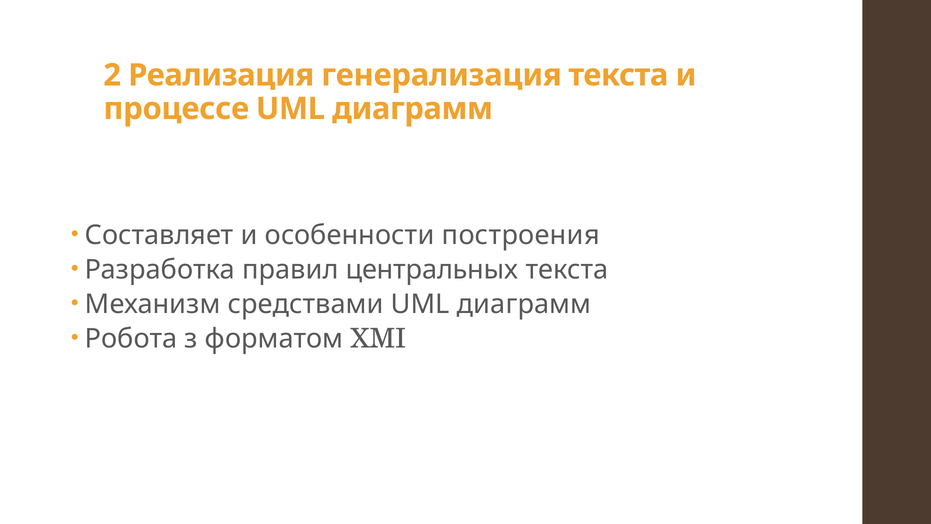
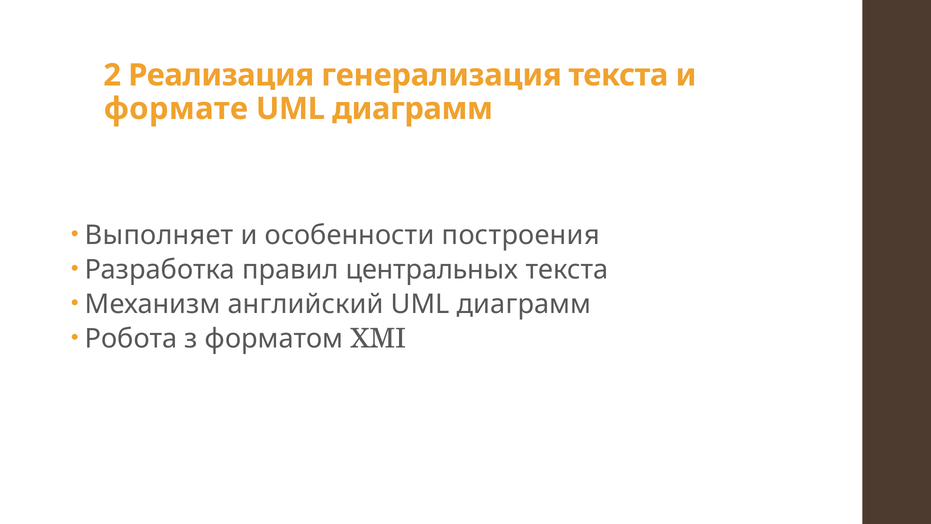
процессе: процессе -> формате (176, 109)
Составляет: Составляет -> Выполняет (159, 235)
средствами: средствами -> английский (306, 304)
